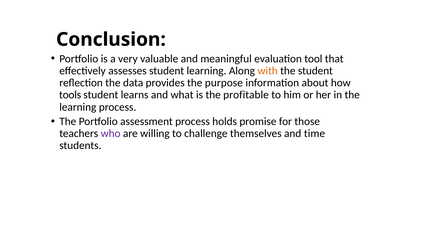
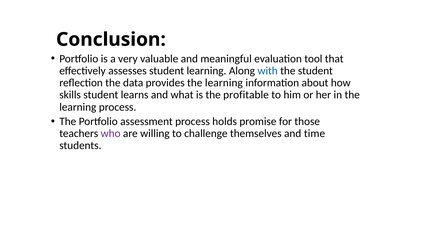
with colour: orange -> blue (268, 71)
provides the purpose: purpose -> learning (224, 83)
tools: tools -> skills (70, 95)
